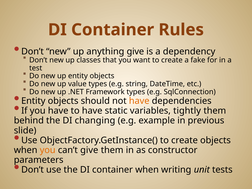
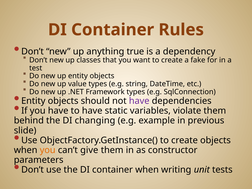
anything give: give -> true (135, 51)
have colour: orange -> purple (139, 101)
tightly: tightly -> violate (187, 111)
